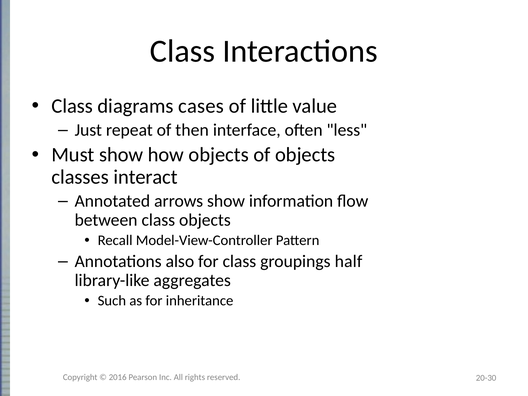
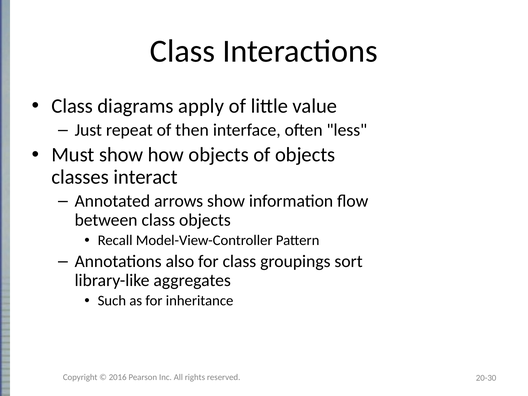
cases: cases -> apply (201, 106)
half: half -> sort (349, 261)
